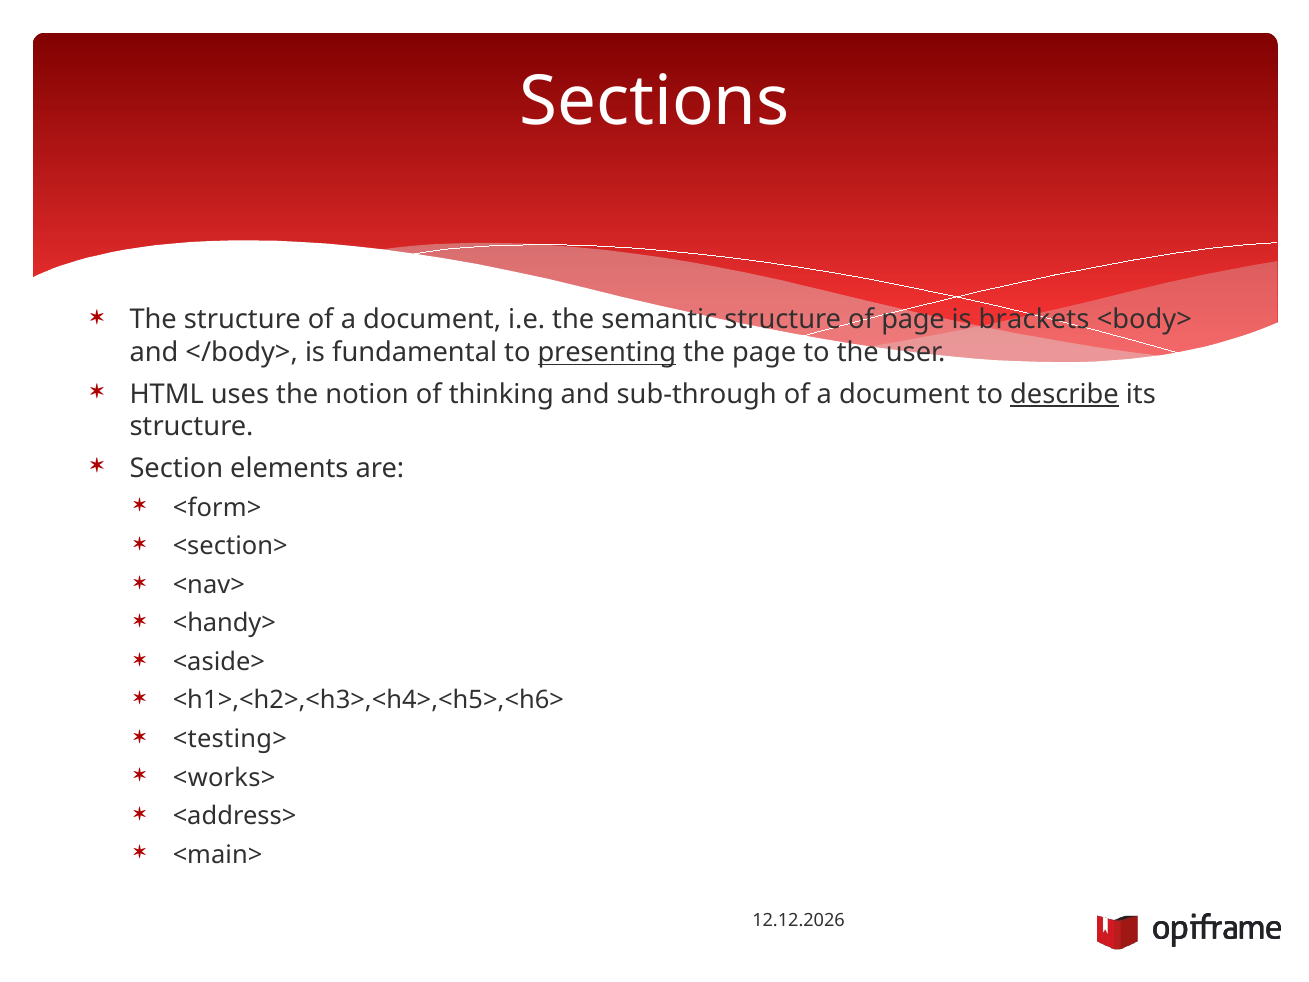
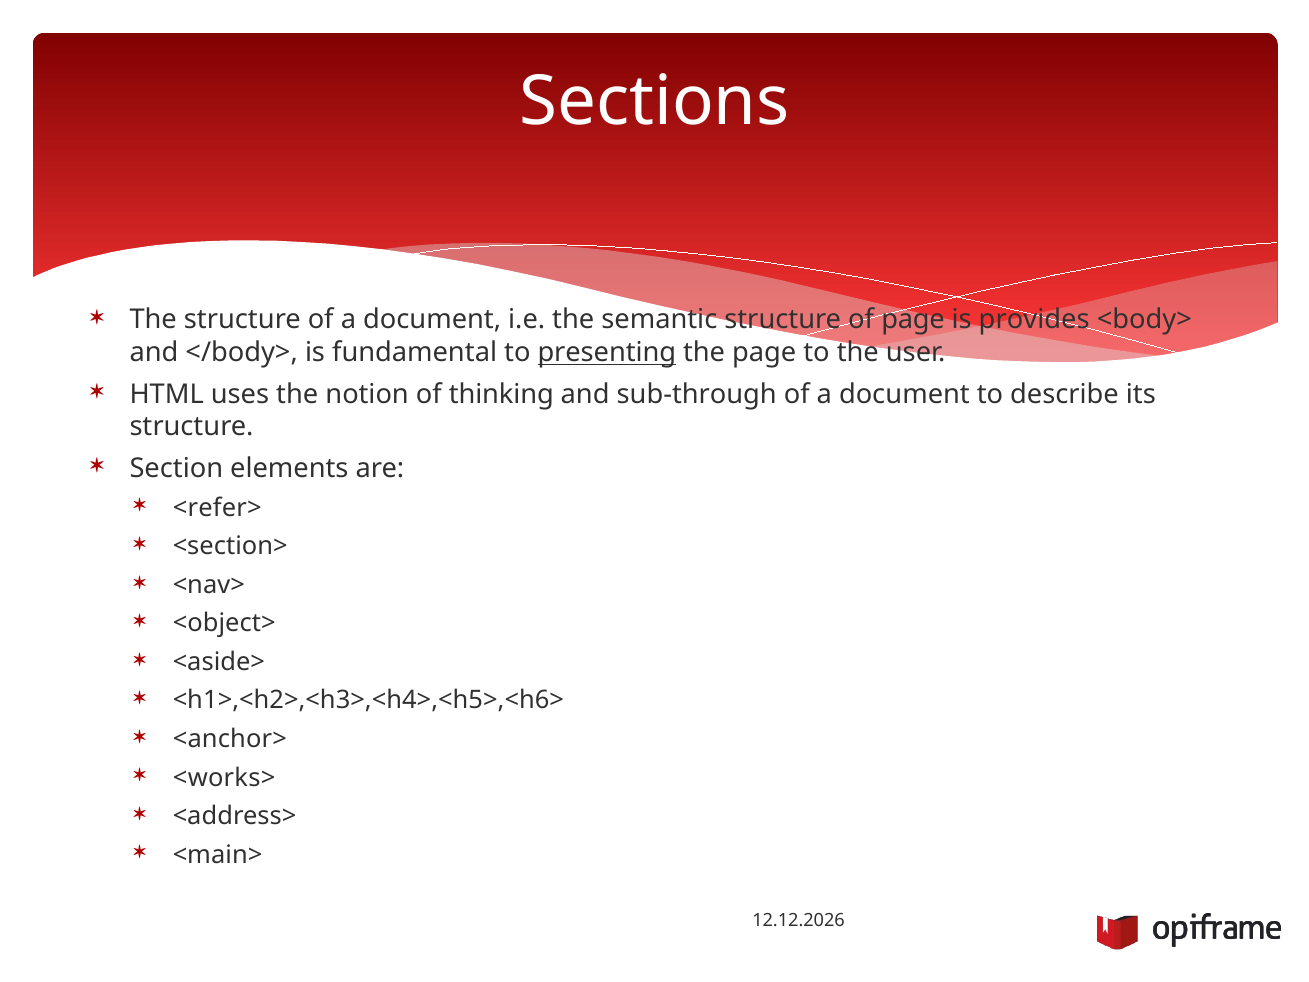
brackets: brackets -> provides (1034, 320)
describe underline: present -> none (1065, 394)
<form>: <form> -> <refer> (217, 508)
<handy>: <handy> -> <object> (224, 623)
<testing>: <testing> -> <anchor> (230, 739)
